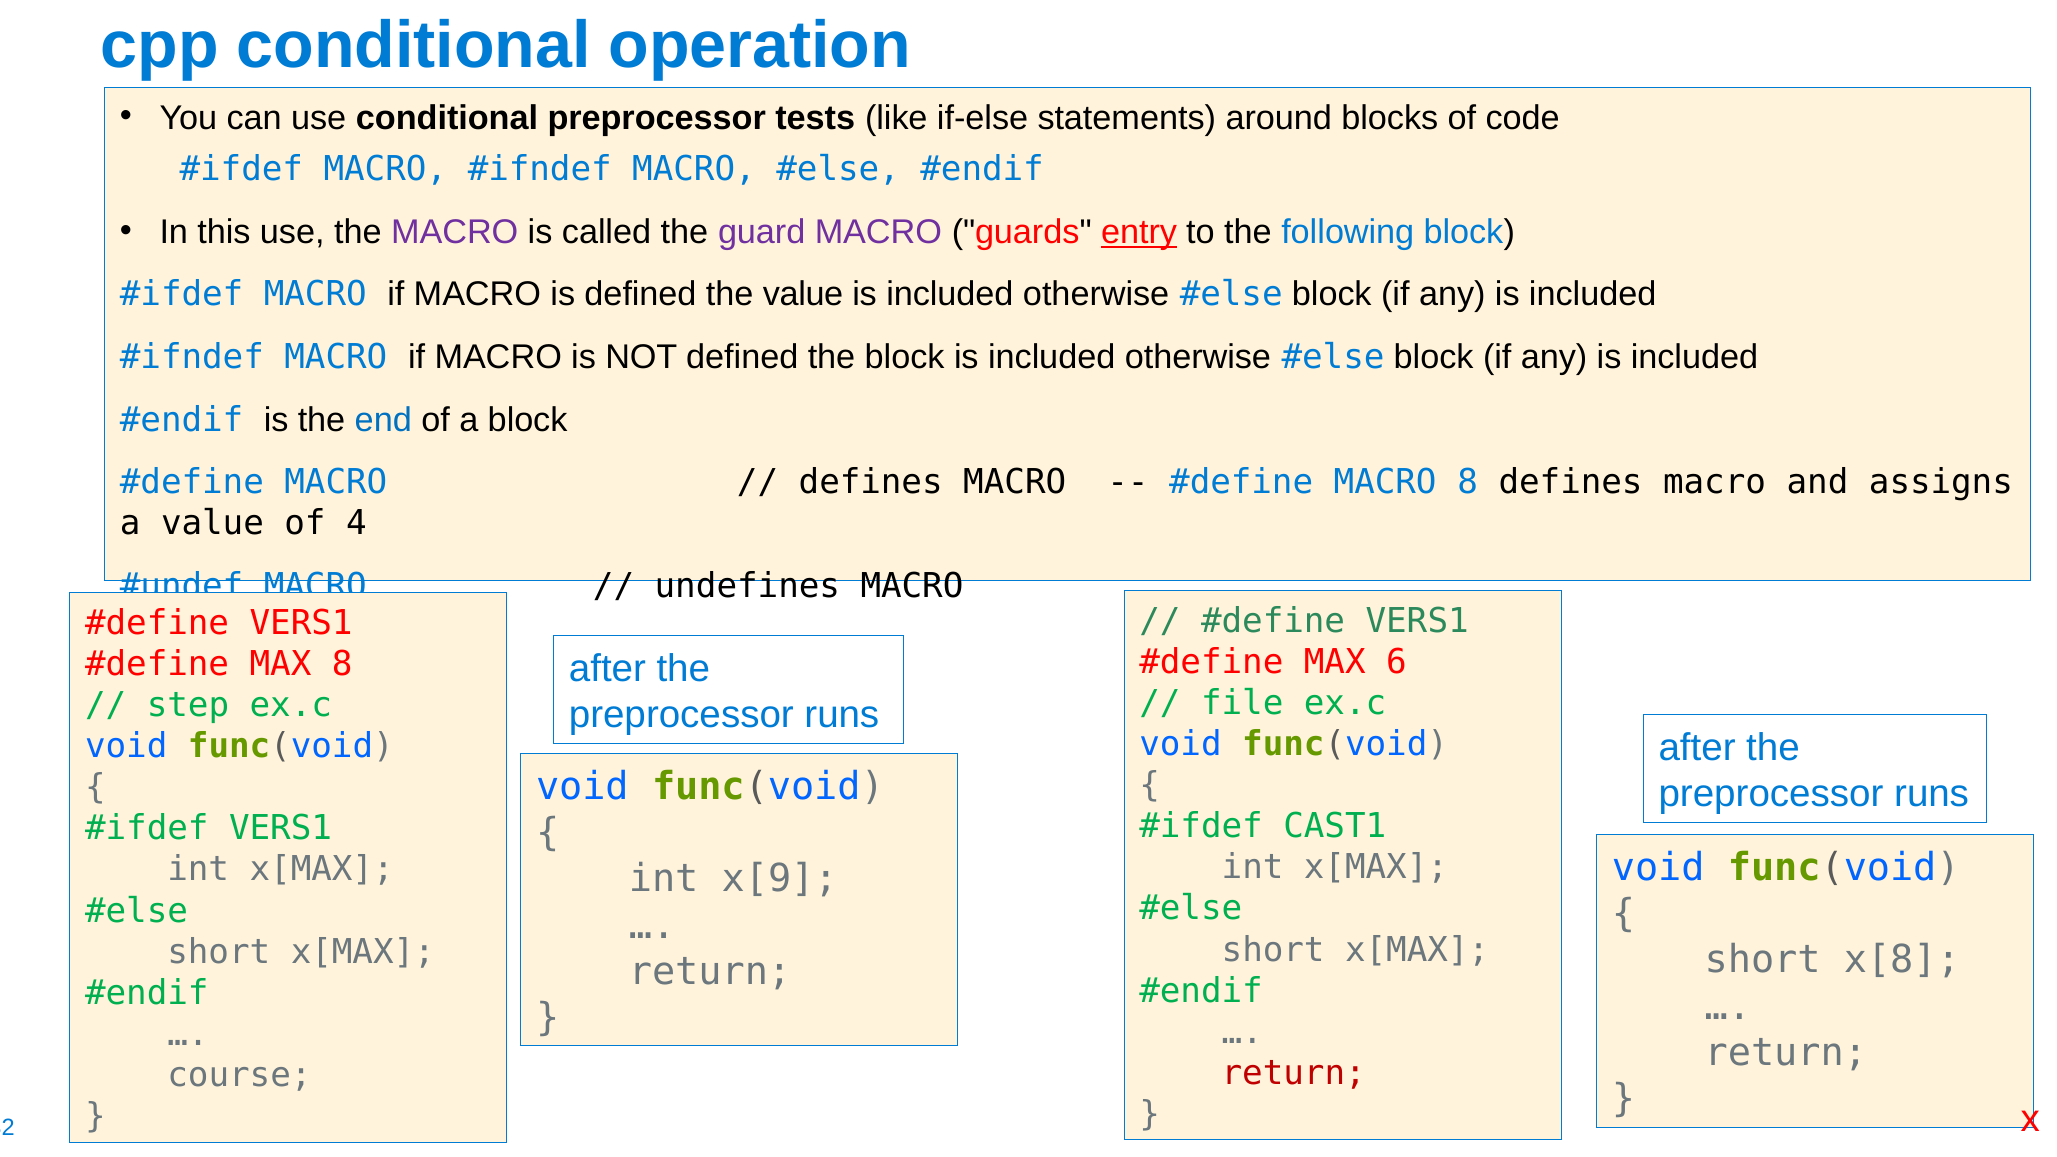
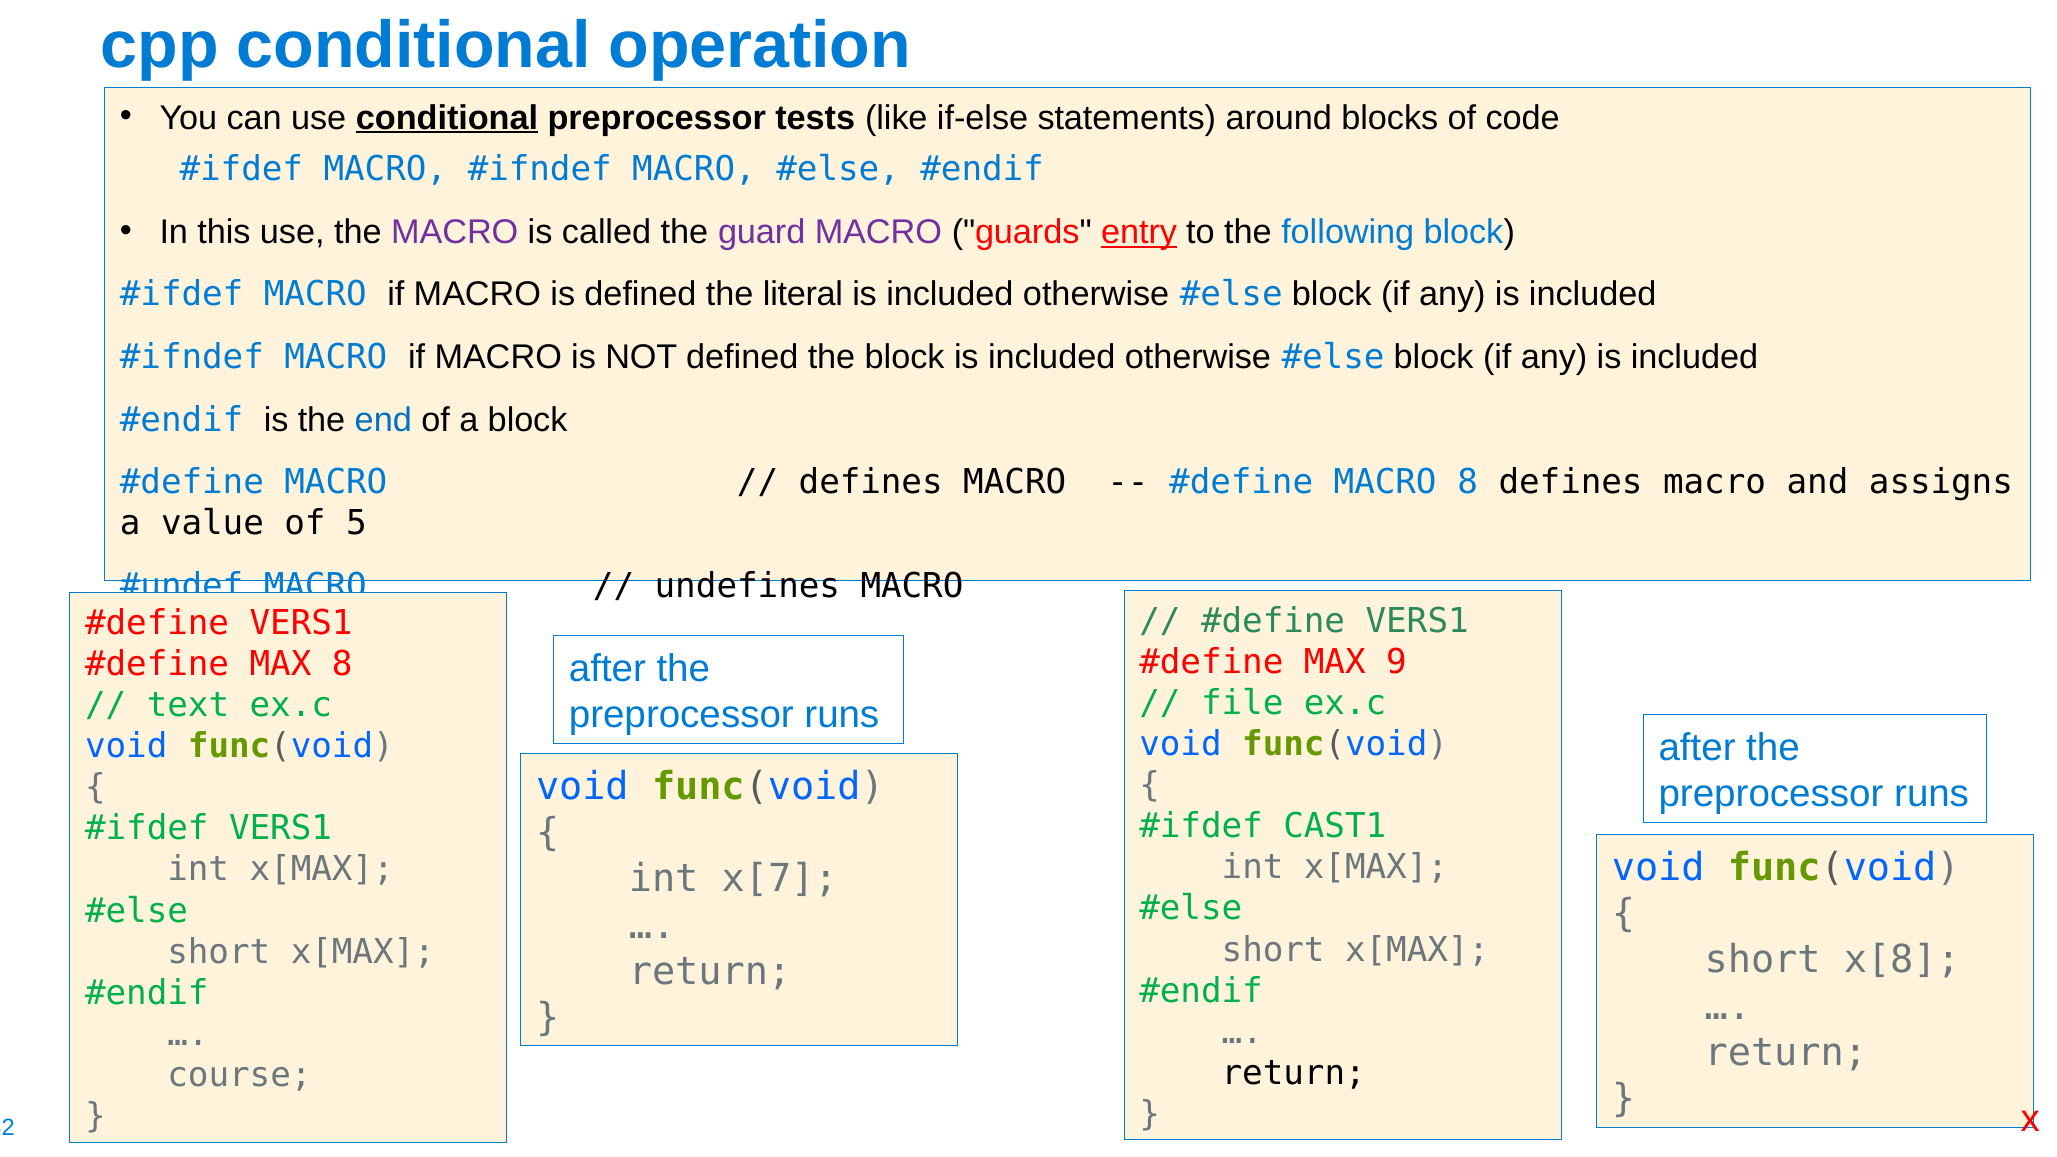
conditional underline: none -> present (447, 118)
the value: value -> literal (803, 295)
4: 4 -> 5 (356, 523)
6: 6 -> 9 (1396, 662)
step: step -> text (188, 705)
x[9: x[9 -> x[7 (780, 879)
return colour: red -> black (1294, 1073)
